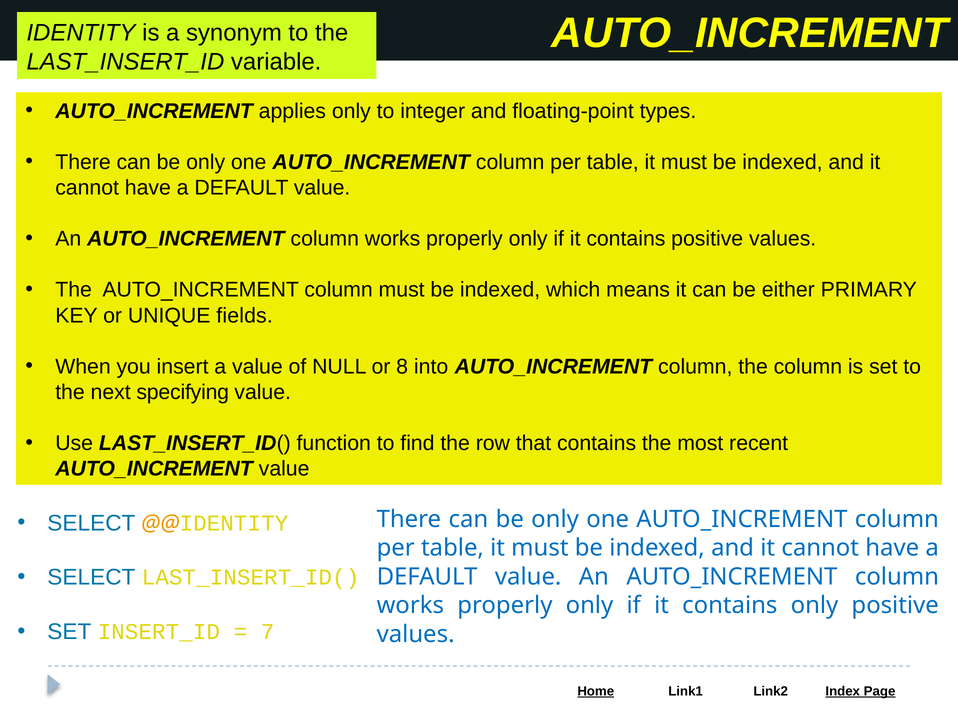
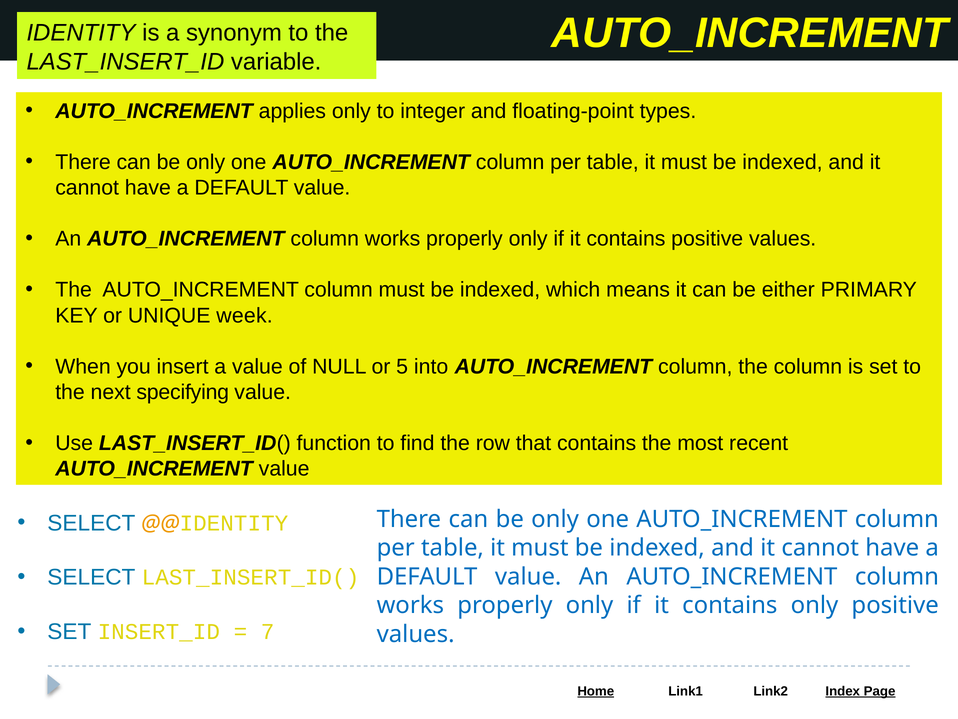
fields: fields -> week (245, 315)
8: 8 -> 5 (402, 366)
